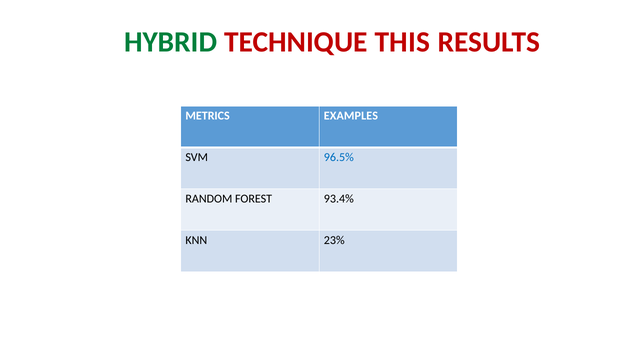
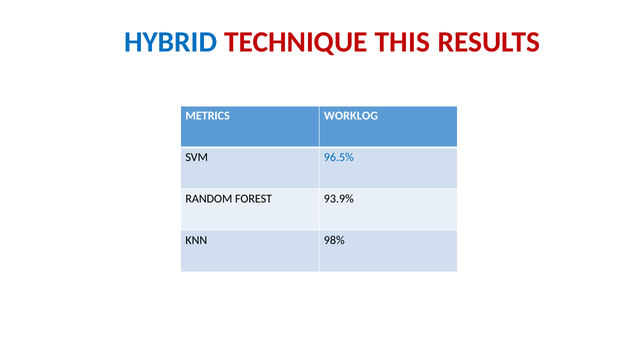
HYBRID colour: green -> blue (171, 42)
EXAMPLES: EXAMPLES -> WORKLOG (351, 116)
93.4%: 93.4% -> 93.9% (339, 199)
23%: 23% -> 98% (334, 240)
